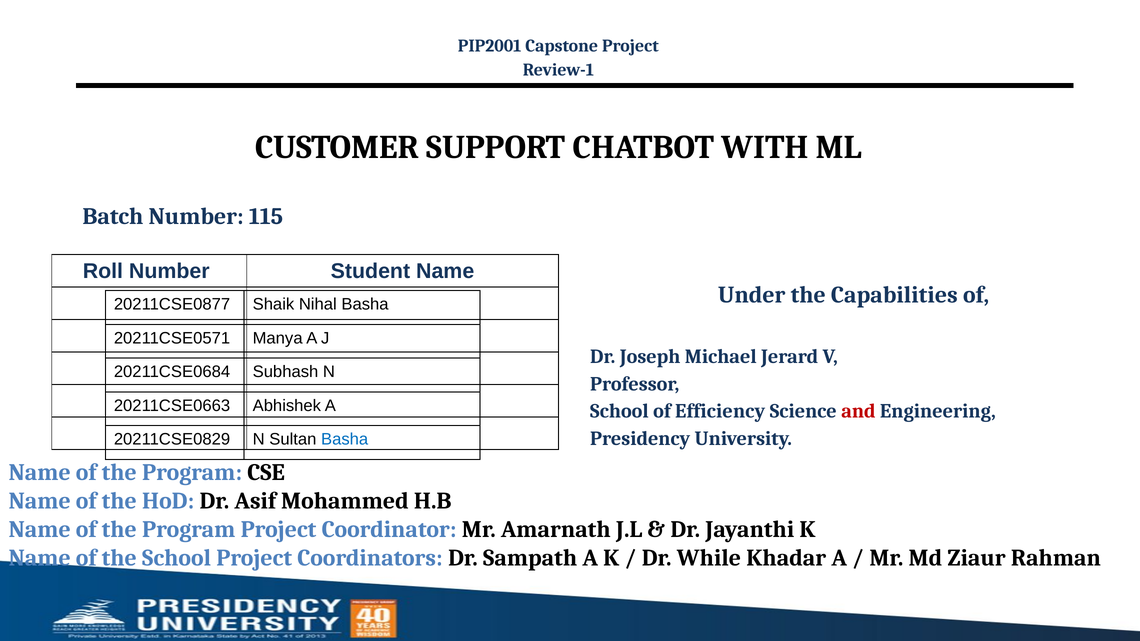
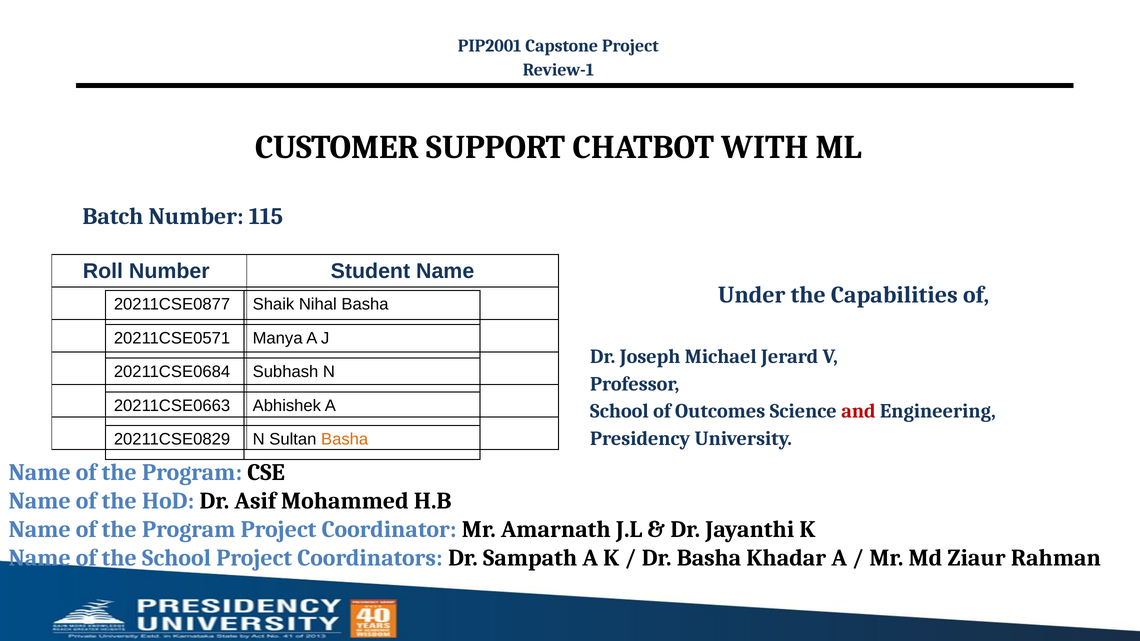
Efficiency: Efficiency -> Outcomes (720, 411)
Basha colour: blue -> orange (345, 440)
Dr While: While -> Basha (709, 558)
